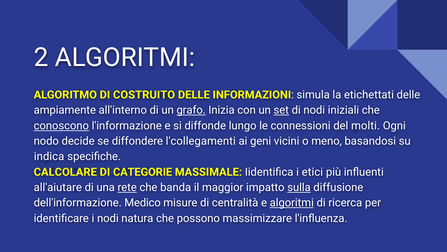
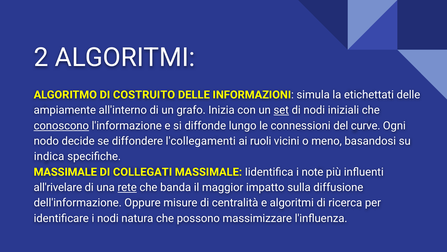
grafo underline: present -> none (191, 110)
molti: molti -> curve (366, 125)
geni: geni -> ruoli (261, 141)
CALCOLARE: CALCOLARE -> MASSIMALE (65, 172)
CATEGORIE: CATEGORIE -> COLLEGATI (142, 172)
etici: etici -> note (313, 172)
all'aiutare: all'aiutare -> all'rivelare (58, 187)
sulla underline: present -> none (299, 187)
Medico: Medico -> Oppure (143, 202)
algoritmi underline: present -> none (292, 202)
